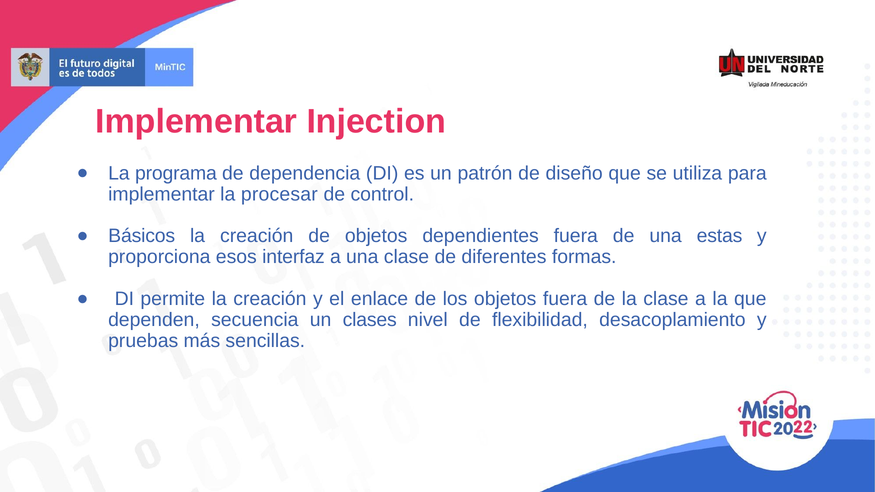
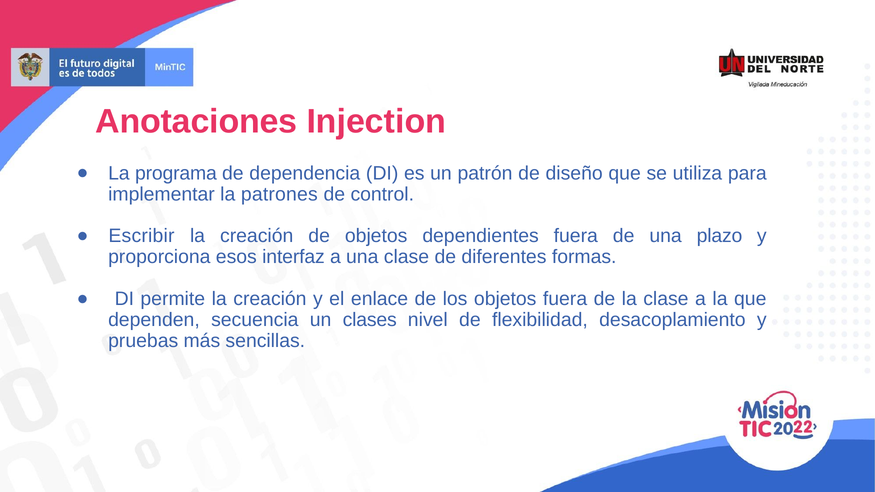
Implementar: Implementar -> Anotaciones (196, 122)
procesar: procesar -> patrones (279, 194)
Básicos: Básicos -> Escribir (142, 236)
estas: estas -> plazo (720, 236)
